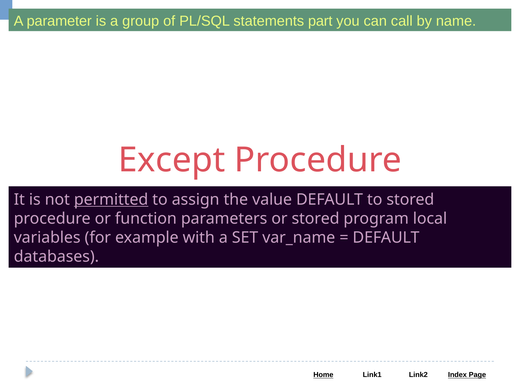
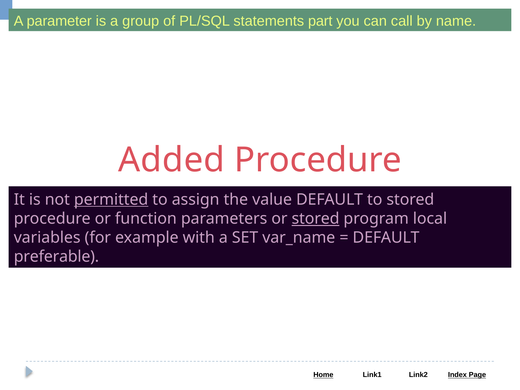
Except: Except -> Added (171, 160)
stored underline: none -> present (316, 219)
databases: databases -> preferable (56, 257)
